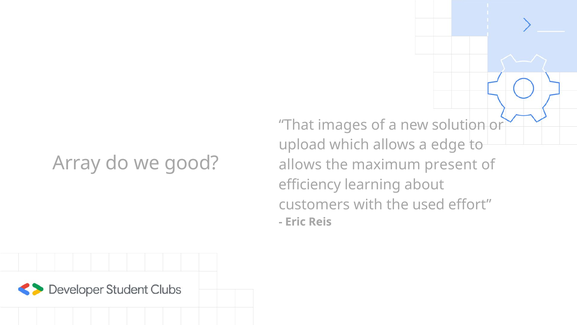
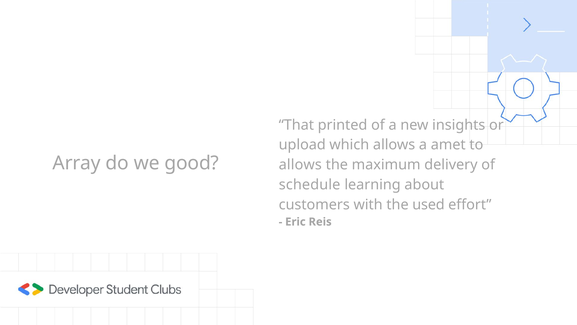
images: images -> printed (343, 125)
solution: solution -> insights (459, 125)
edge: edge -> amet (448, 145)
present: present -> delivery (451, 165)
efficiency: efficiency -> schedule (310, 184)
